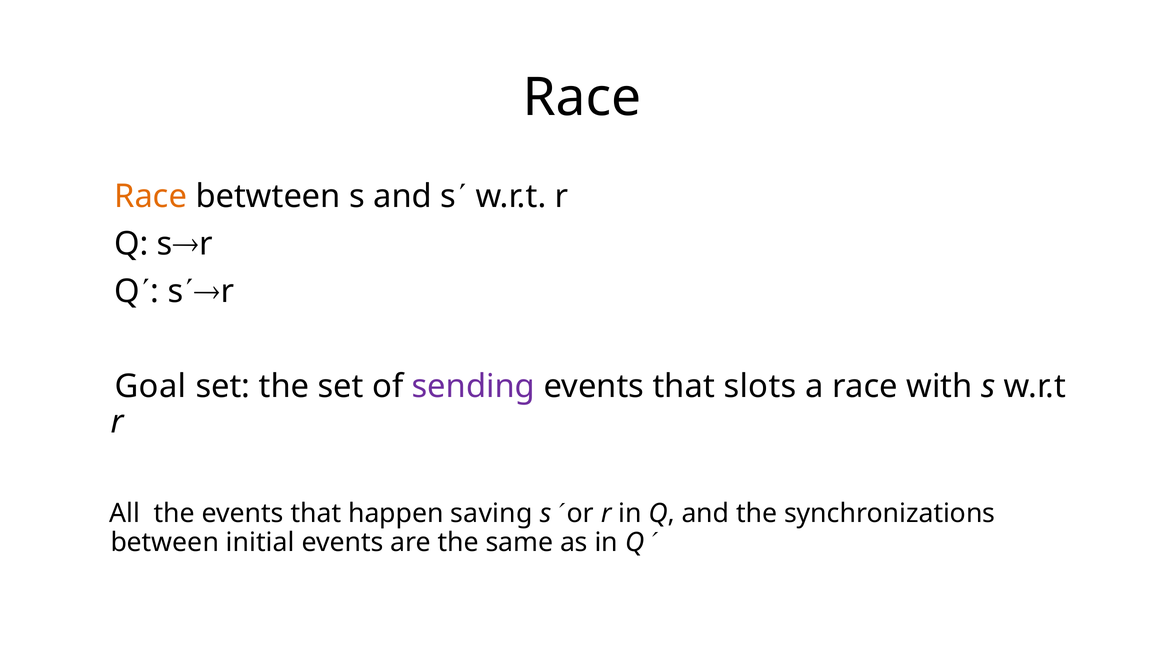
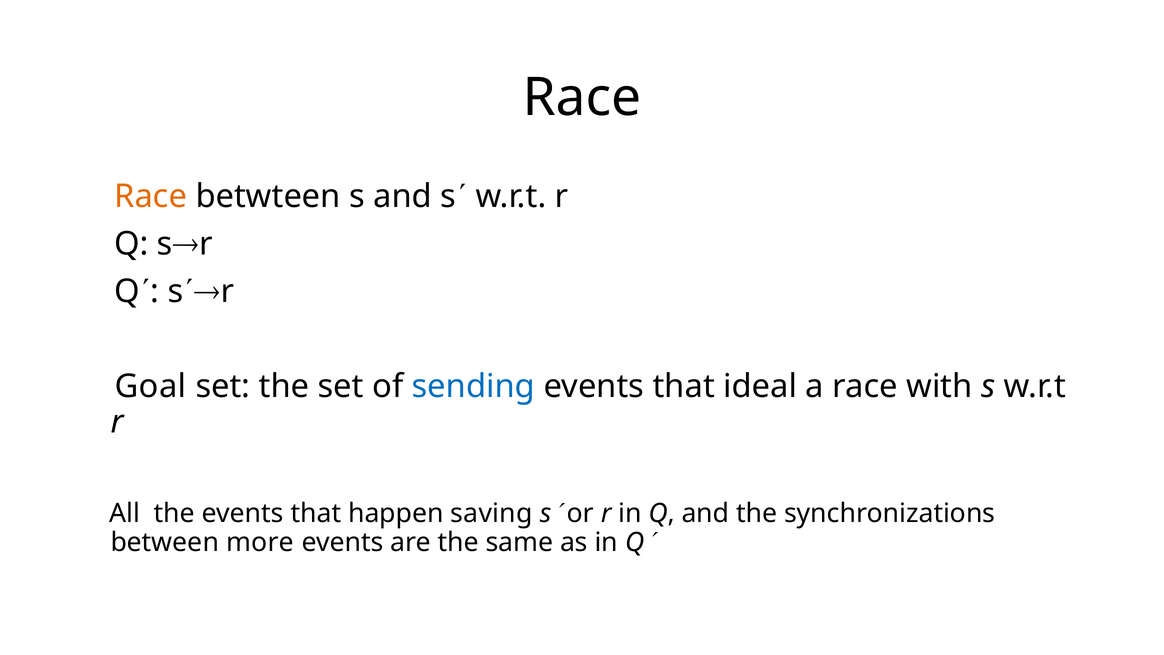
sending colour: purple -> blue (473, 386)
slots: slots -> ideal (760, 386)
initial: initial -> more (260, 542)
